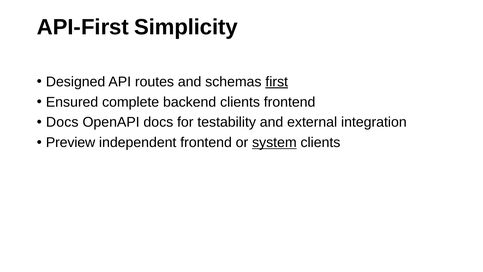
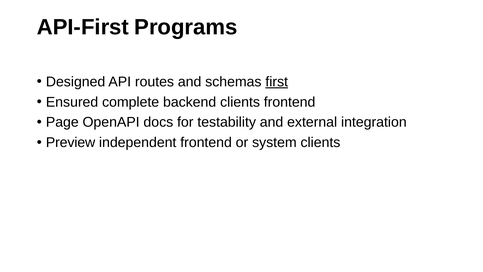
Simplicity: Simplicity -> Programs (186, 27)
Docs: Docs -> Page (62, 122)
system underline: present -> none (274, 142)
